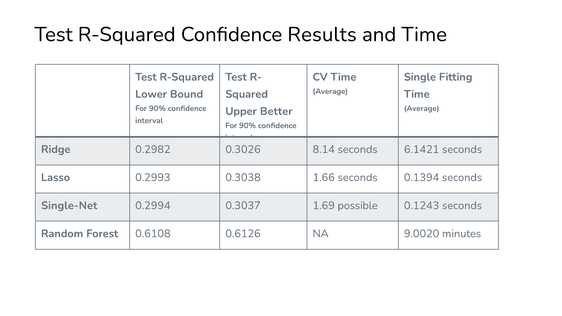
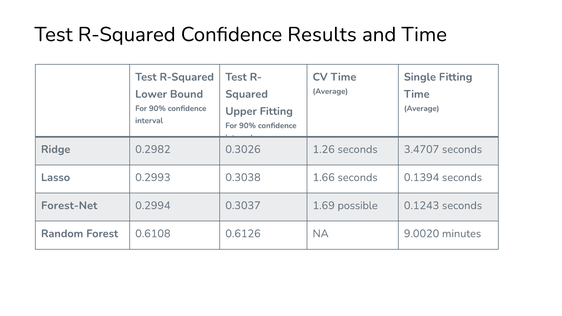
Upper Better: Better -> Fitting (276, 111)
8.14: 8.14 -> 1.26 (324, 149)
6.1421: 6.1421 -> 3.4707 (422, 149)
Single-Net: Single-Net -> Forest-Net (69, 206)
